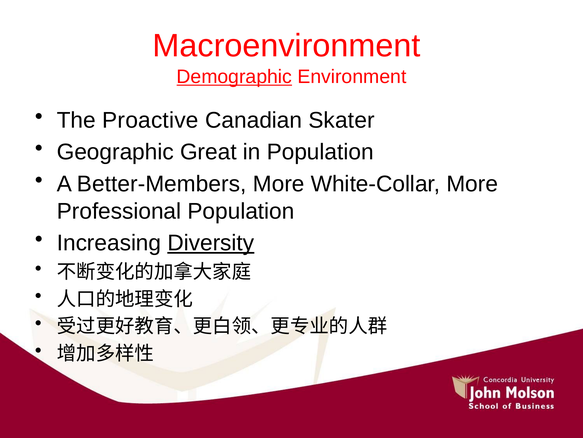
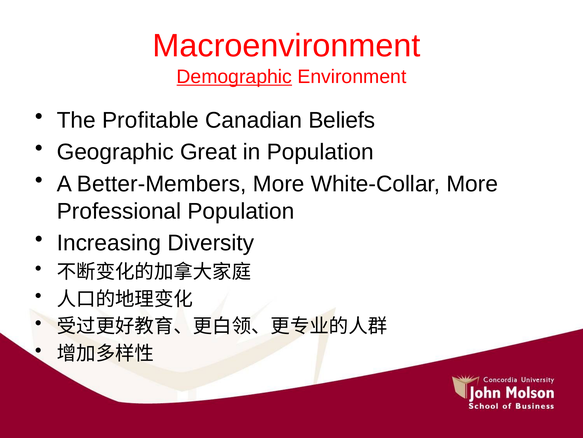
Proactive: Proactive -> Profitable (150, 120)
Skater: Skater -> Beliefs (342, 120)
Diversity underline: present -> none (211, 243)
